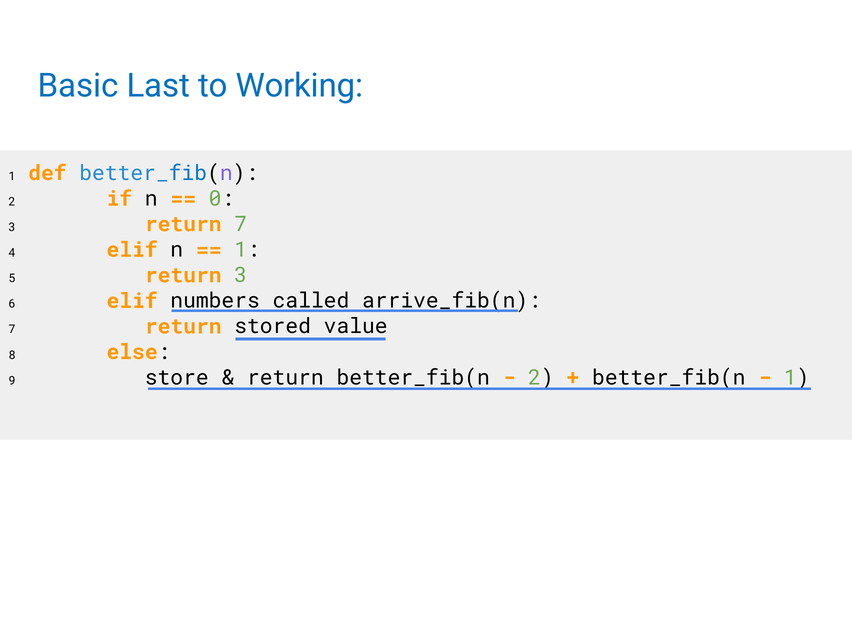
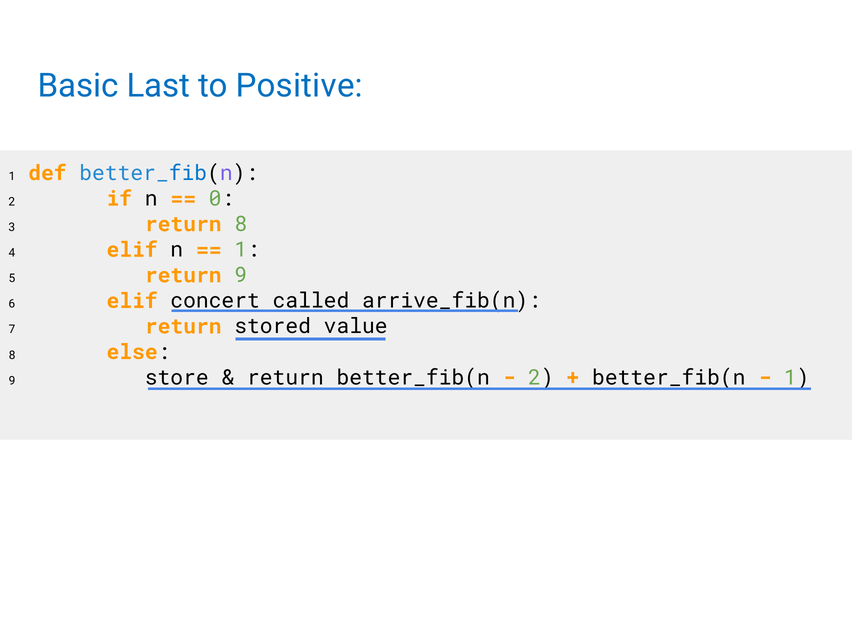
Working: Working -> Positive (299, 86)
return 7: 7 -> 8 (241, 224)
return 3: 3 -> 9 (241, 275)
numbers: numbers -> concert (215, 301)
